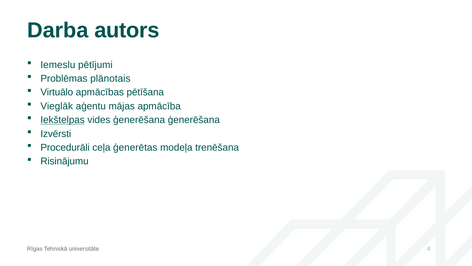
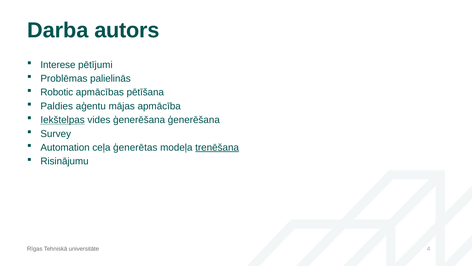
Iemeslu: Iemeslu -> Interese (58, 65)
plānotais: plānotais -> palielinās (110, 78)
Virtuālo: Virtuālo -> Robotic (57, 92)
Vieglāk: Vieglāk -> Paldies (57, 106)
Izvērsti: Izvērsti -> Survey (56, 134)
Procedurāli: Procedurāli -> Automation (65, 147)
trenēšana underline: none -> present (217, 147)
